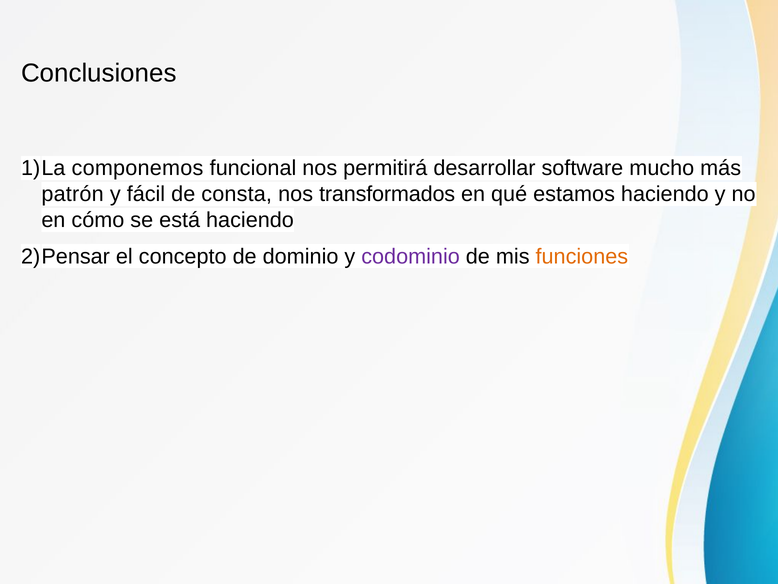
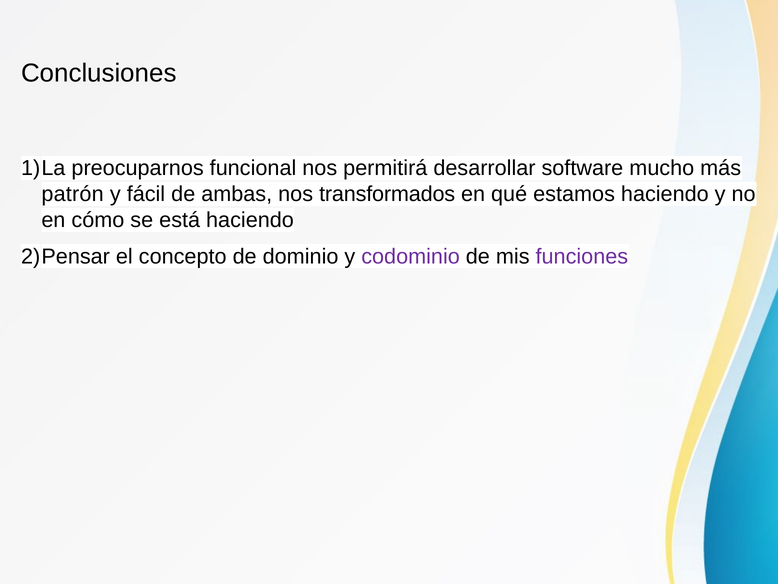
componemos: componemos -> preocuparnos (138, 168)
consta: consta -> ambas (237, 194)
funciones colour: orange -> purple (582, 256)
